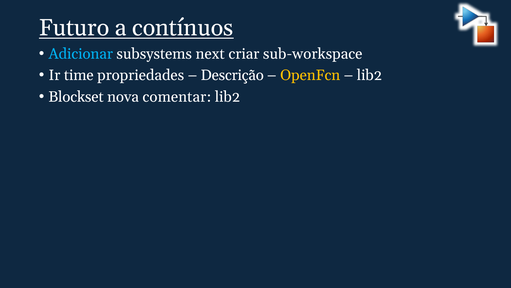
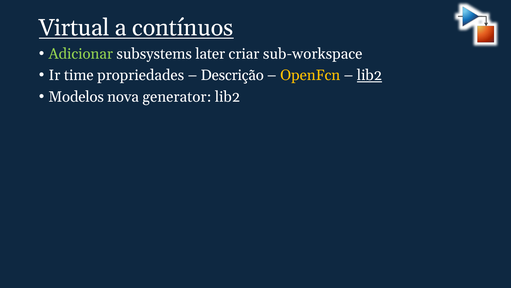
Futuro: Futuro -> Virtual (74, 28)
Adicionar colour: light blue -> light green (81, 54)
next: next -> later (210, 54)
lib2 underline: none -> present (369, 75)
Blockset: Blockset -> Modelos (76, 97)
comentar: comentar -> generator (177, 97)
